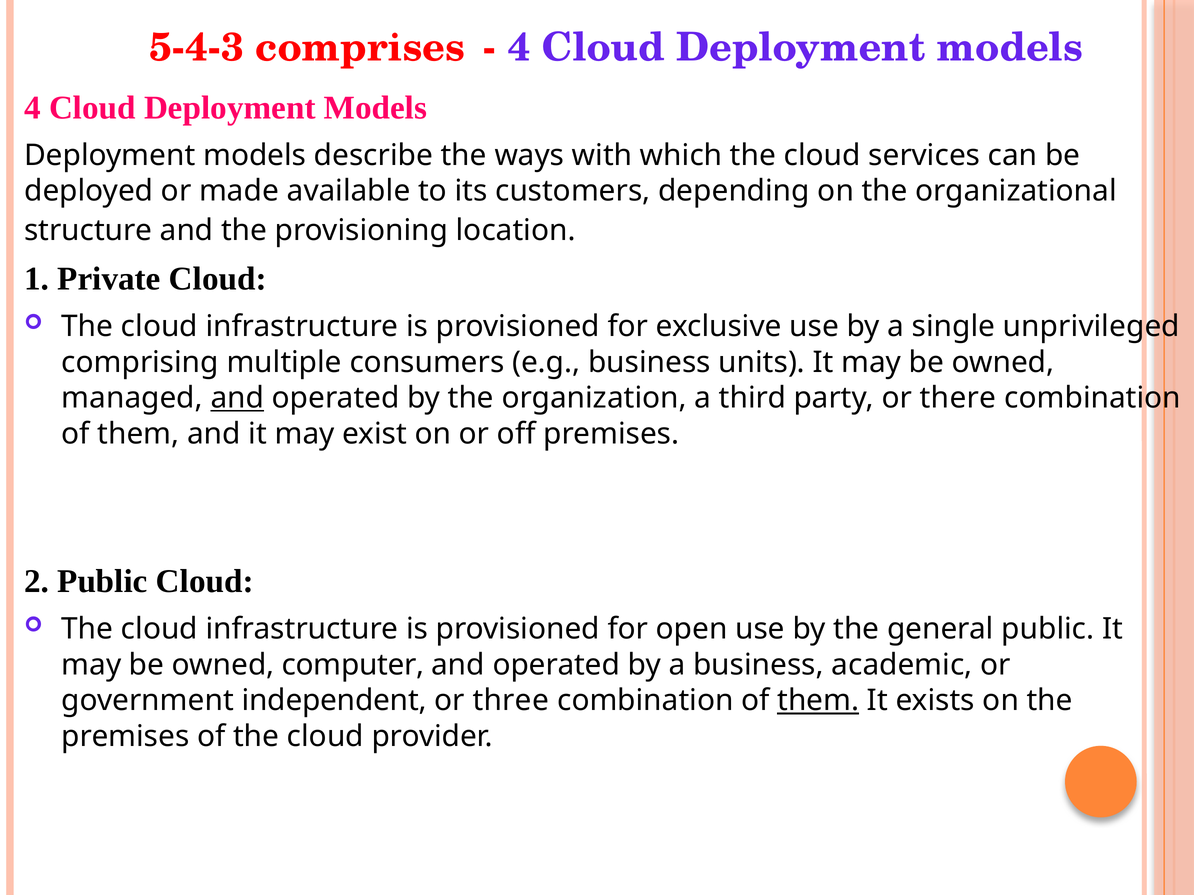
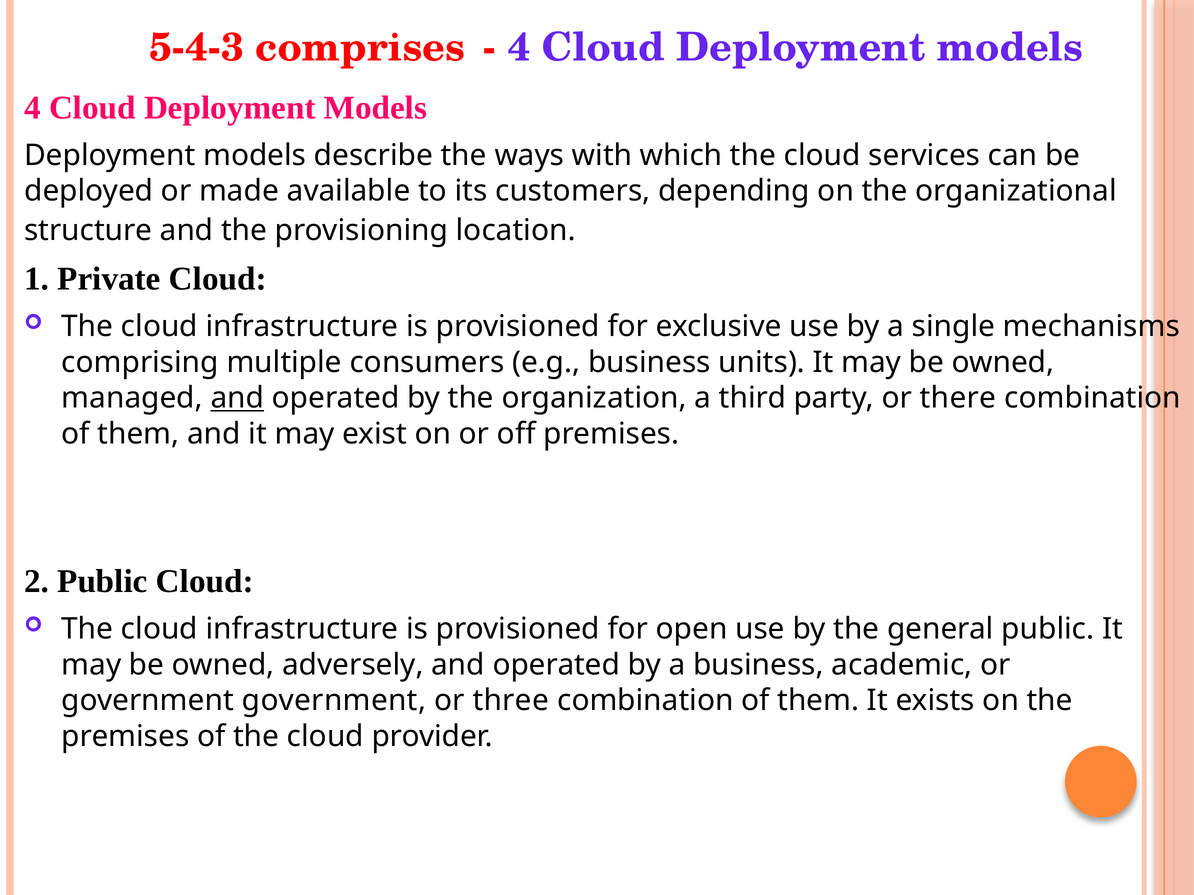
unprivileged: unprivileged -> mechanisms (1091, 327)
computer: computer -> adversely (353, 665)
government independent: independent -> government (334, 701)
them underline: present -> none (818, 701)
